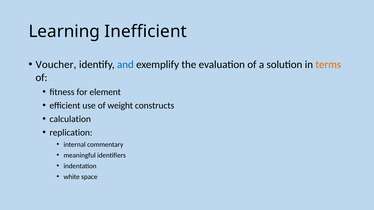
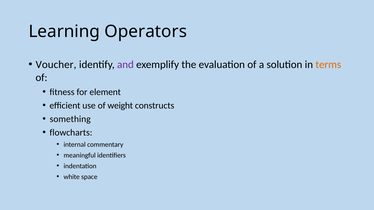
Inefficient: Inefficient -> Operators (146, 31)
and colour: blue -> purple (125, 65)
calculation: calculation -> something (70, 119)
replication: replication -> flowcharts (71, 133)
